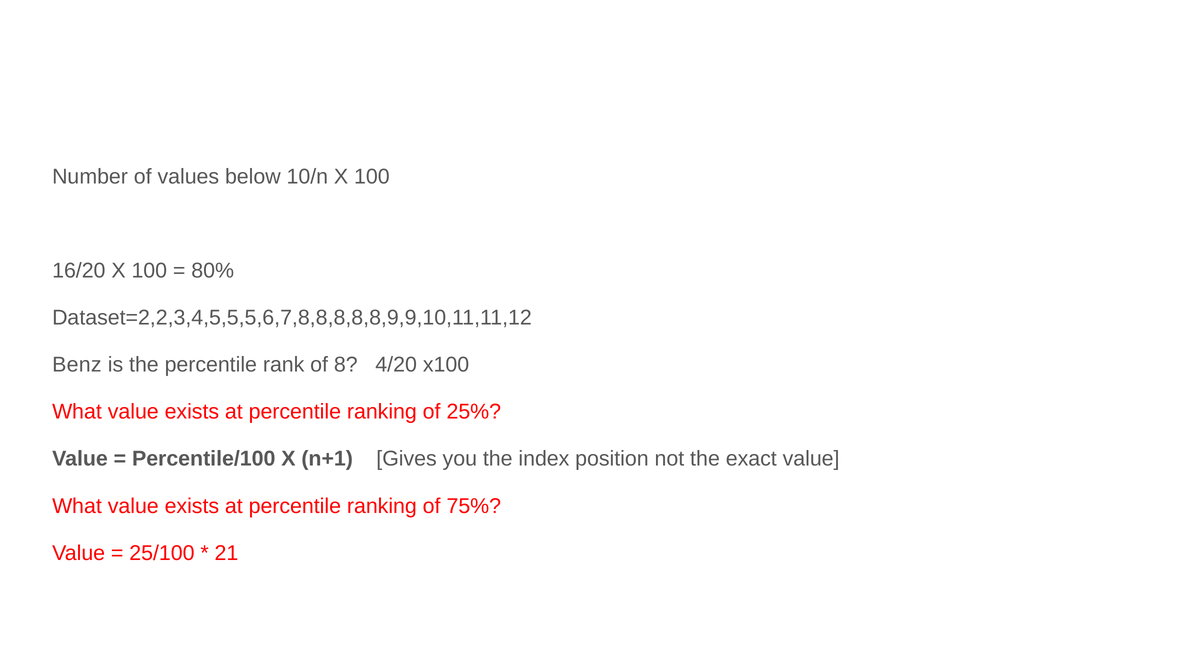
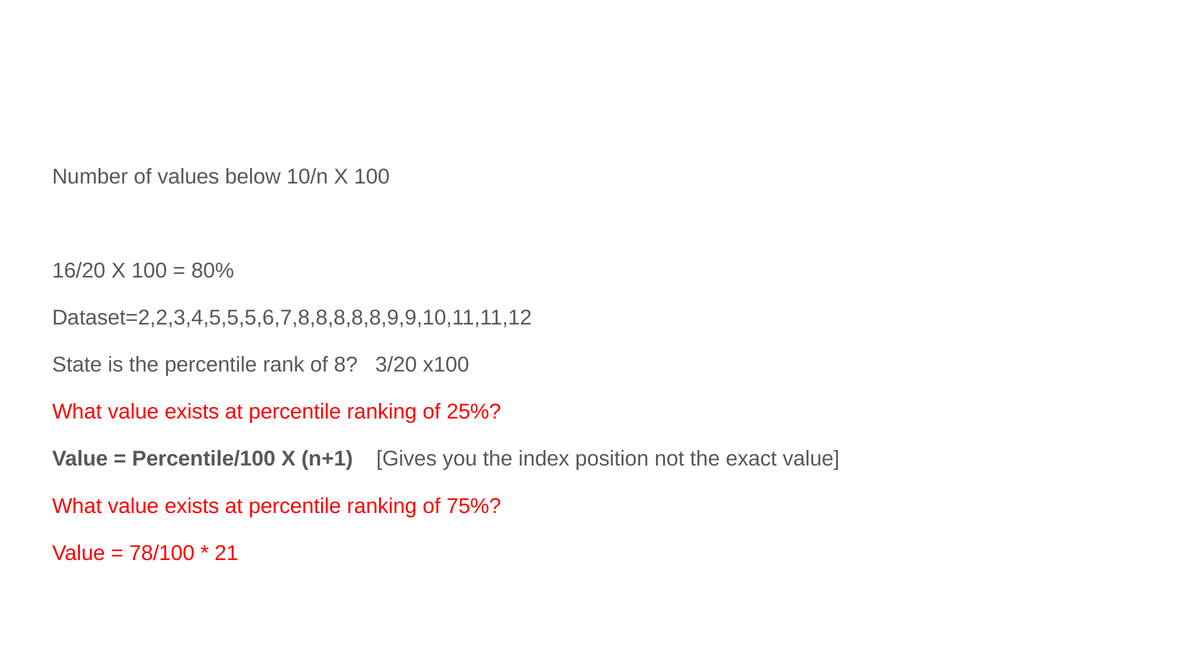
Benz: Benz -> State (77, 365)
4/20: 4/20 -> 3/20 (396, 365)
25/100: 25/100 -> 78/100 (162, 553)
